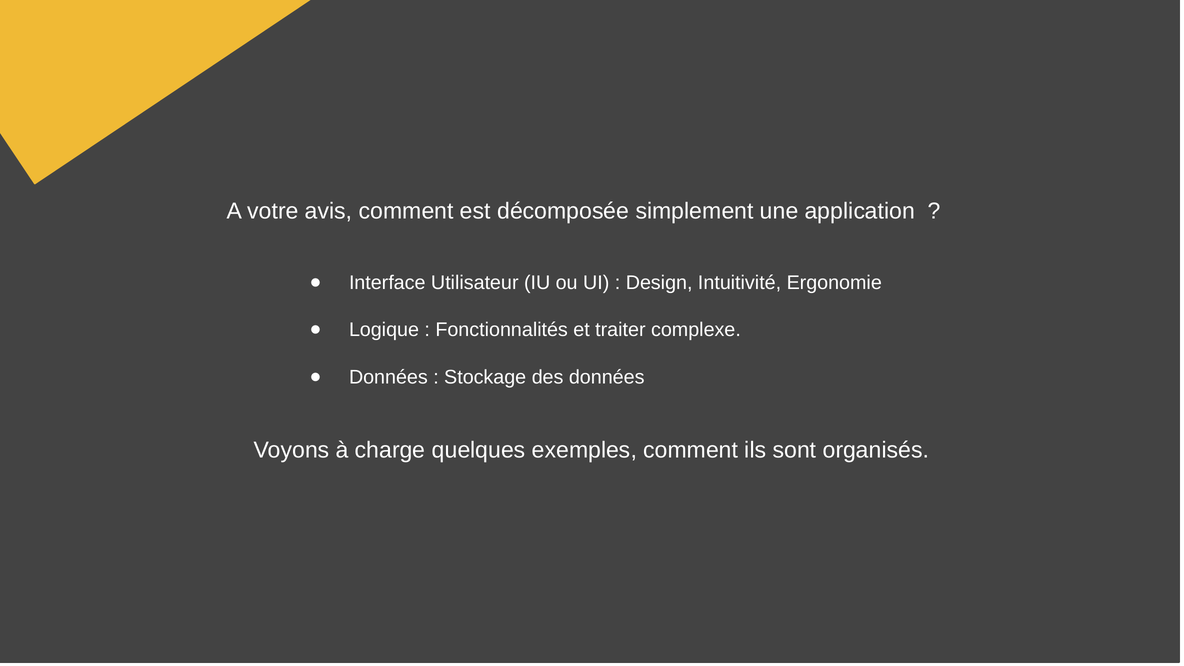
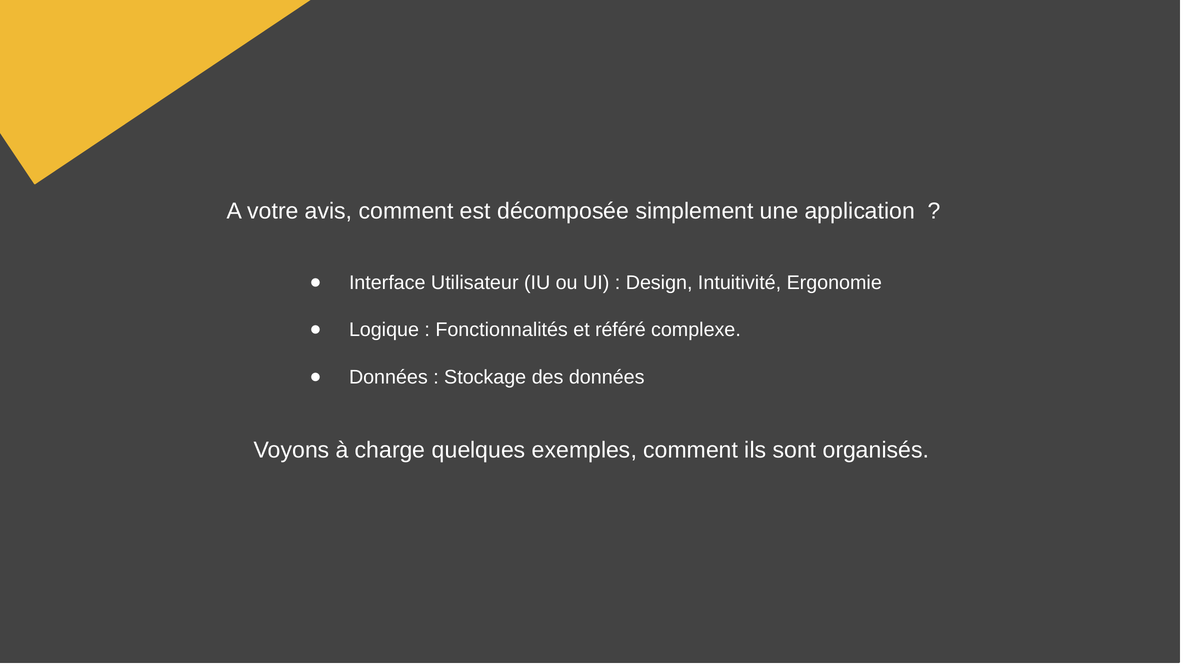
traiter: traiter -> référé (620, 330)
